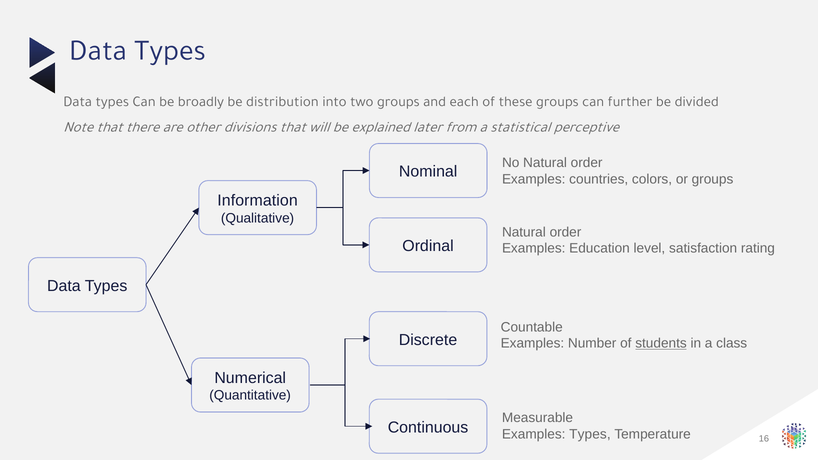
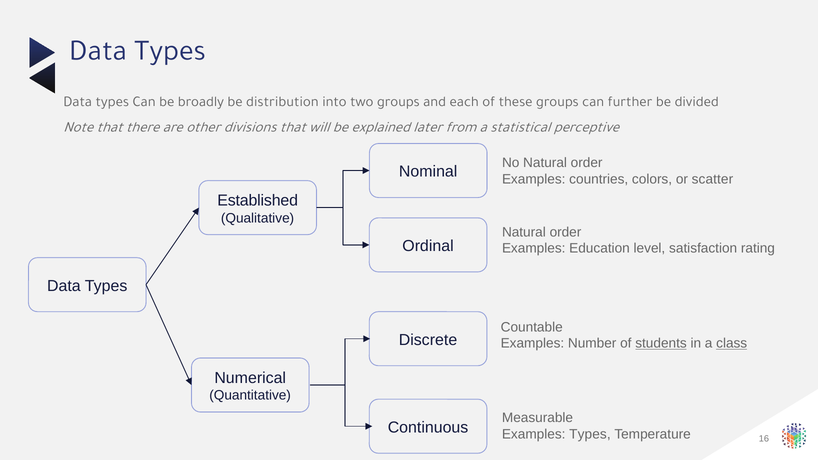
or groups: groups -> scatter (712, 179)
Information: Information -> Established (258, 201)
class underline: none -> present (732, 344)
